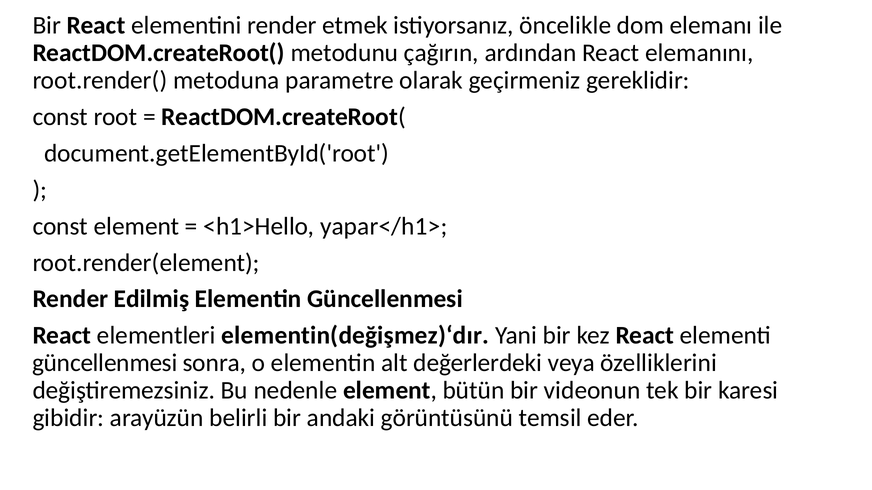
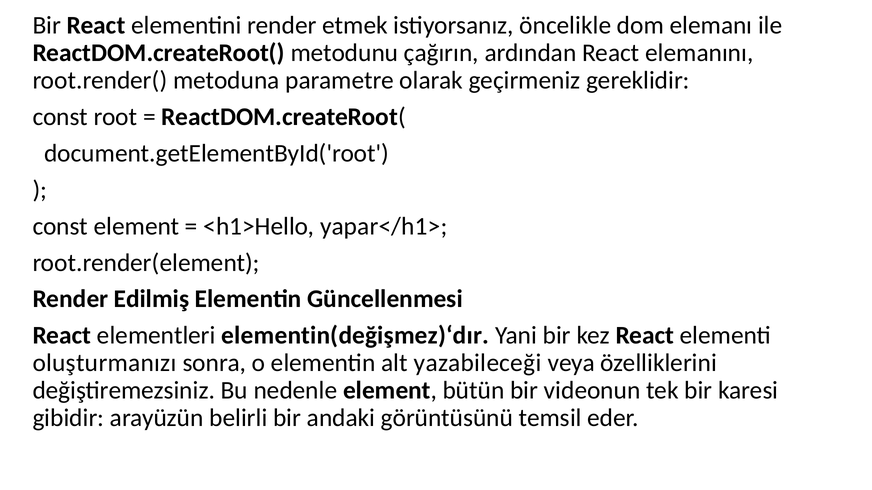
güncellenmesi: güncellenmesi -> oluşturmanızı (105, 363)
değerlerdeki: değerlerdeki -> yazabileceği (478, 363)
